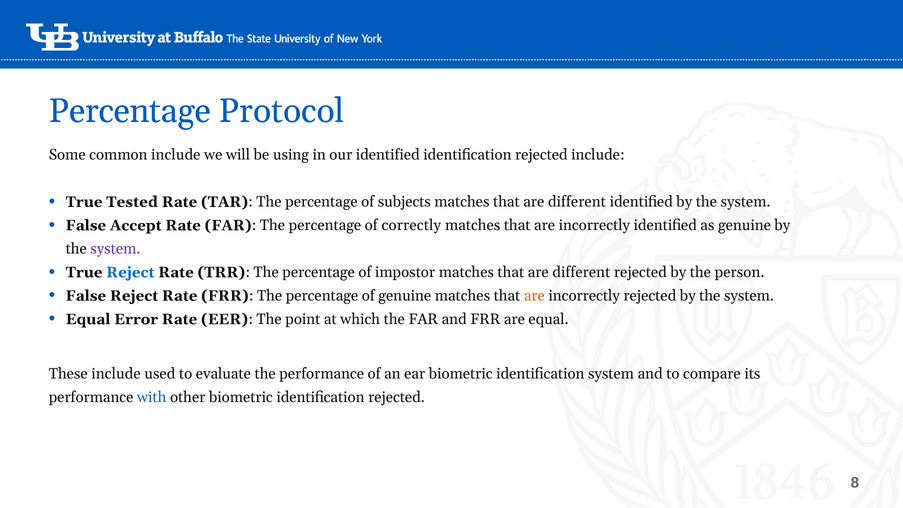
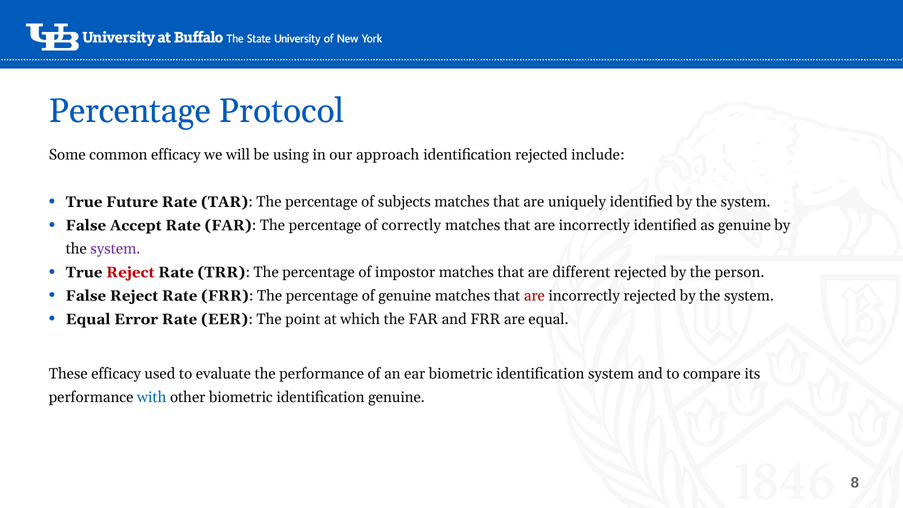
common include: include -> efficacy (176, 155)
our identified: identified -> approach (388, 155)
Tested: Tested -> Future (132, 202)
different: different -> uniquely (577, 202)
Reject colour: blue -> red (130, 272)
are colour: orange -> red (534, 296)
These include: include -> efficacy (116, 374)
biometric identification rejected: rejected -> genuine (397, 397)
